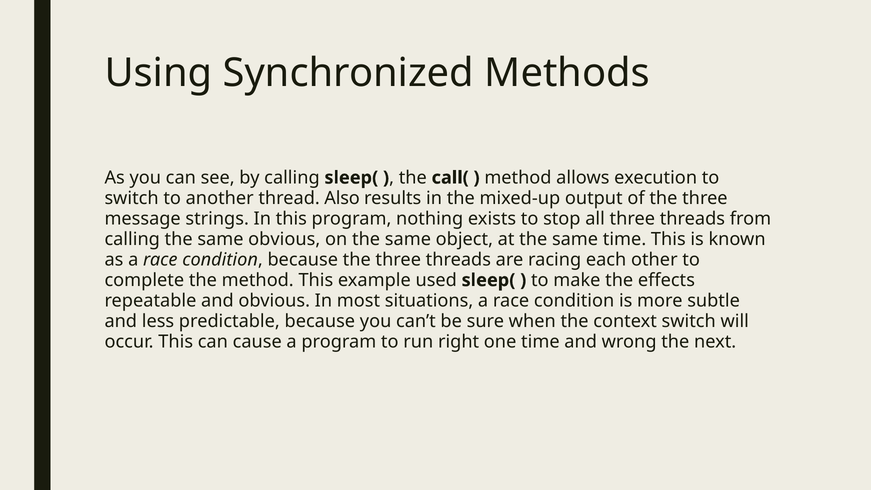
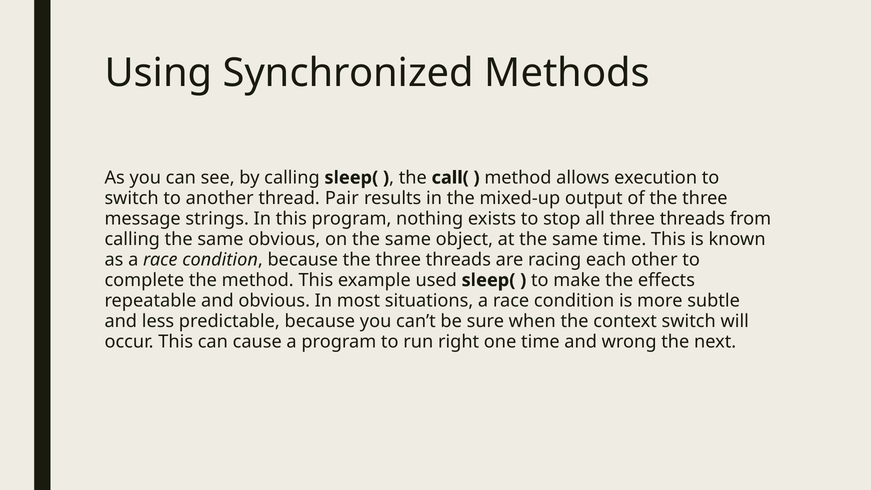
Also: Also -> Pair (342, 198)
